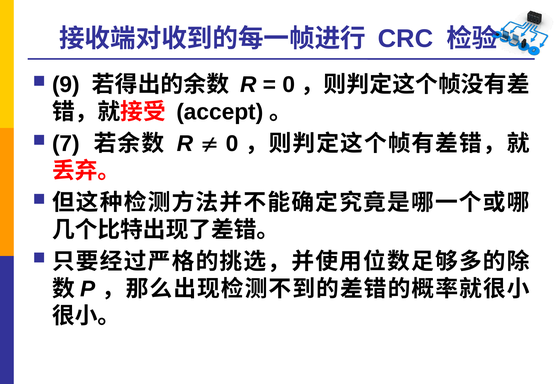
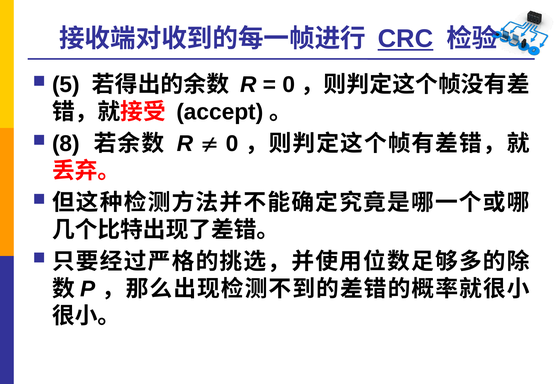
CRC underline: none -> present (405, 39)
9: 9 -> 5 (66, 85)
7: 7 -> 8 (66, 144)
